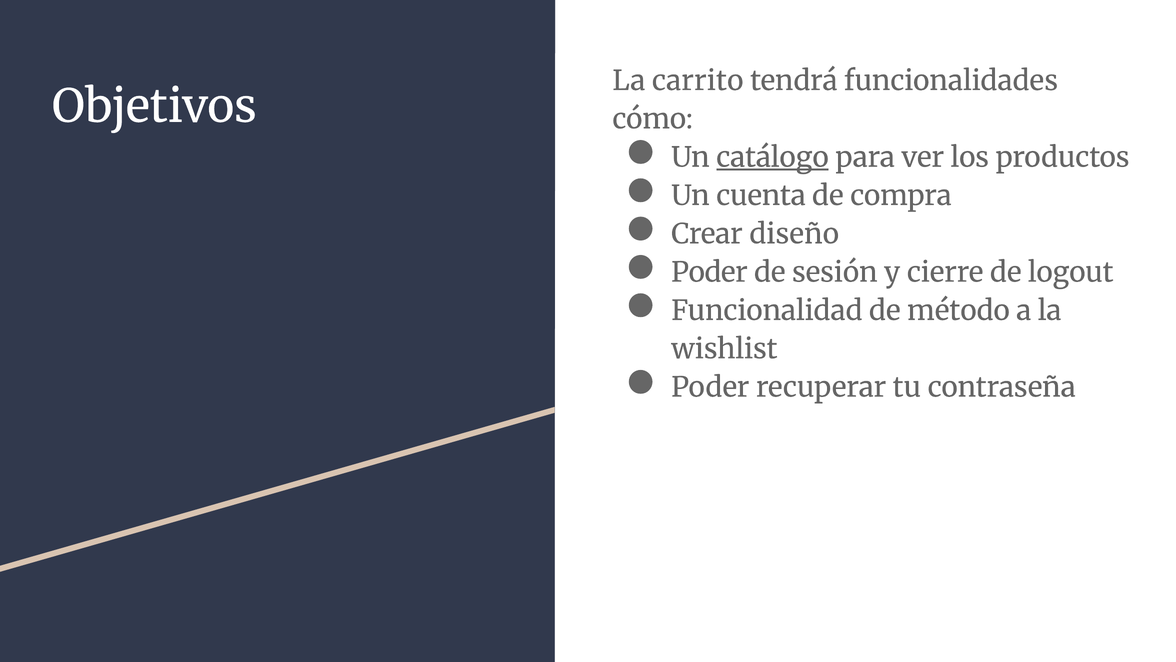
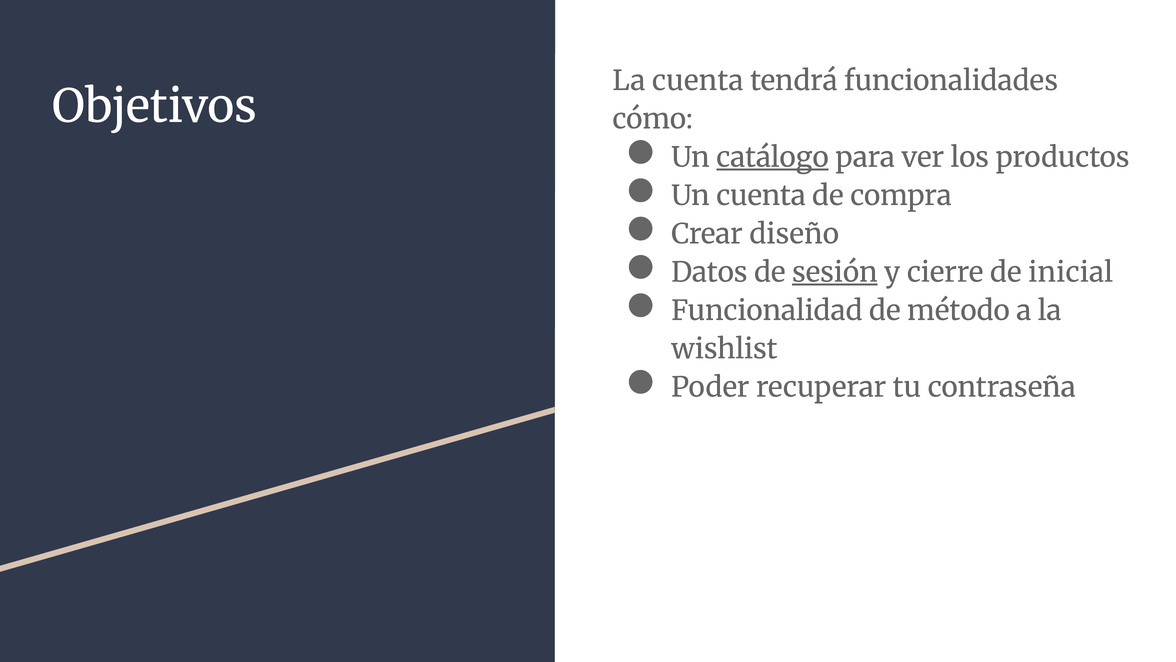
La carrito: carrito -> cuenta (698, 81)
Poder: Poder -> Datos (709, 272)
sesión underline: none -> present (835, 272)
logout: logout -> inicial (1071, 272)
